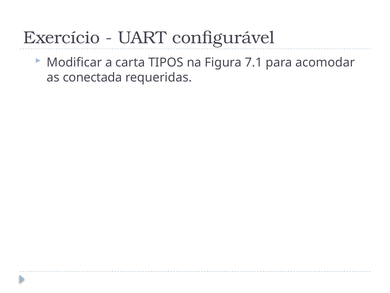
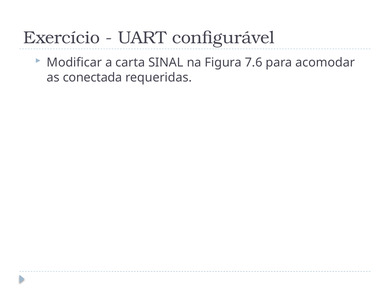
TIPOS: TIPOS -> SINAL (166, 62)
7.1: 7.1 -> 7.6 (254, 62)
